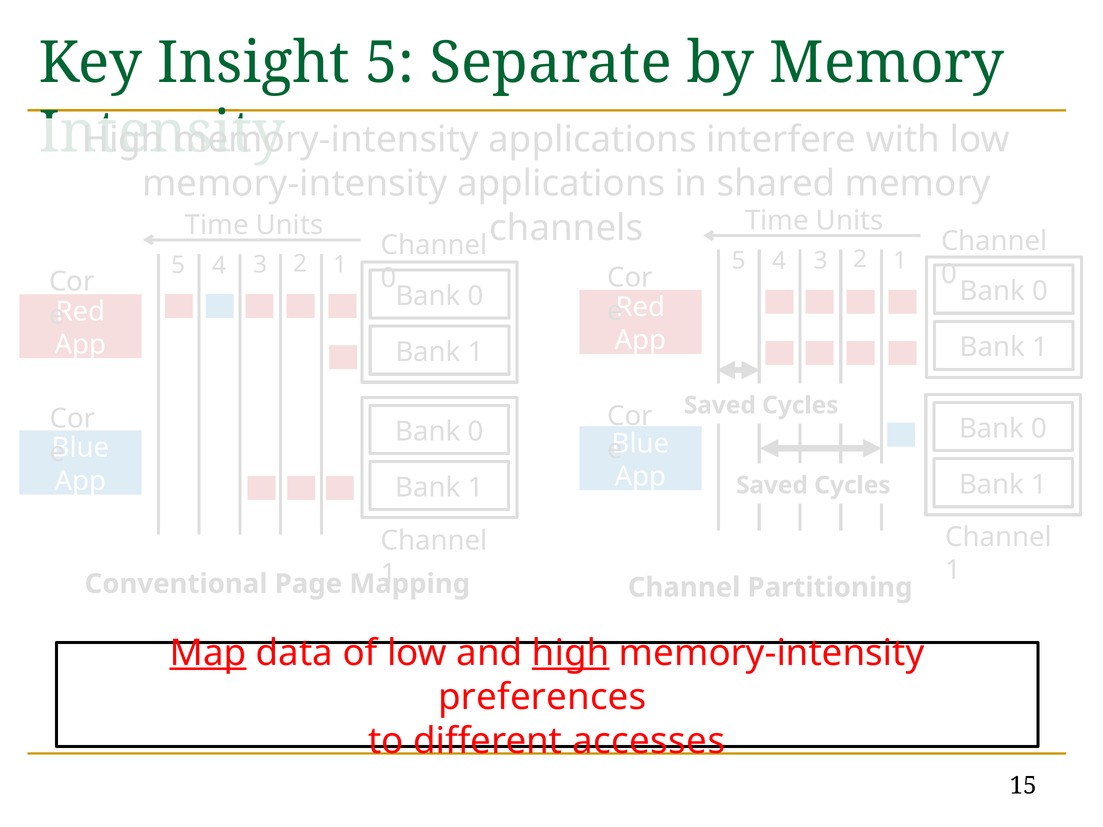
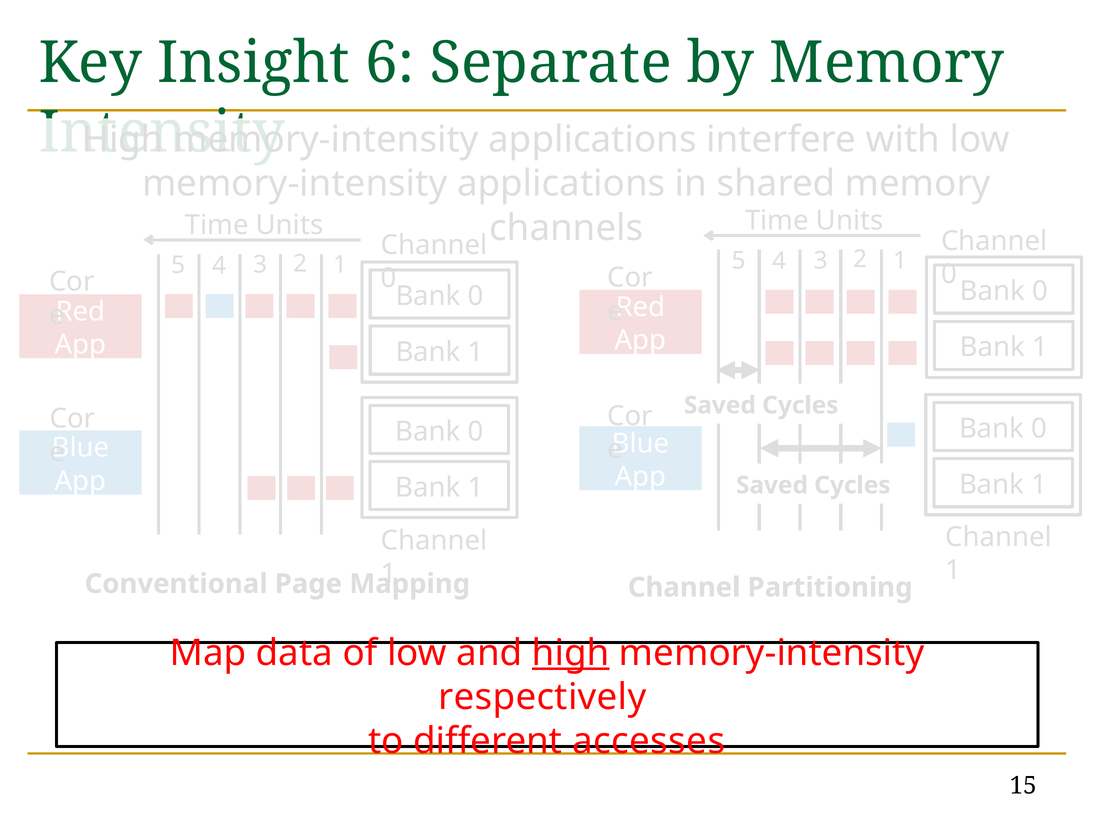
Insight 5: 5 -> 6 (390, 63)
Map underline: present -> none (208, 653)
preferences: preferences -> respectively (542, 697)
